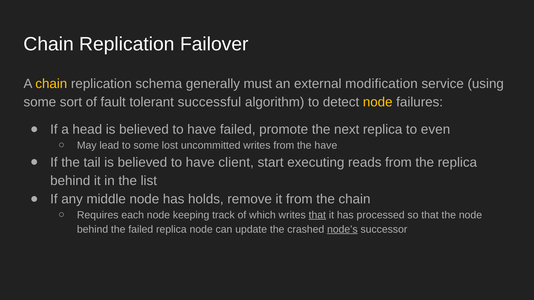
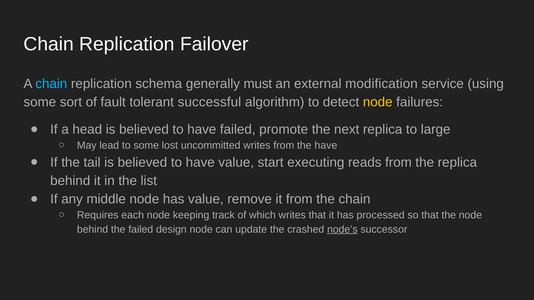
chain colour: yellow -> light blue (51, 84)
even: even -> large (436, 130)
have client: client -> value (236, 162)
has holds: holds -> value (206, 199)
that underline: present -> none (317, 215)
failed replica: replica -> design (171, 230)
